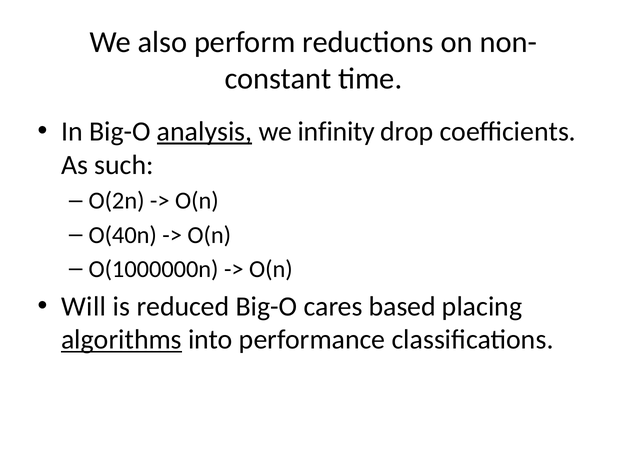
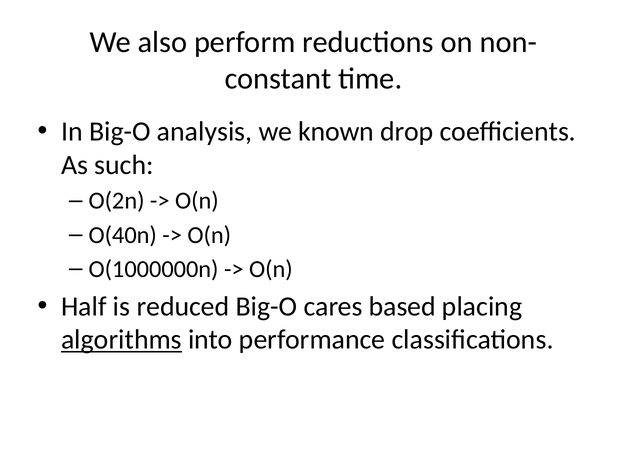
analysis underline: present -> none (205, 132)
infinity: infinity -> known (336, 132)
Will: Will -> Half (84, 307)
